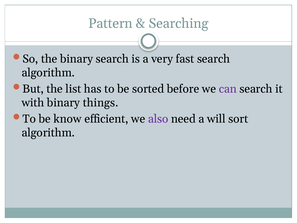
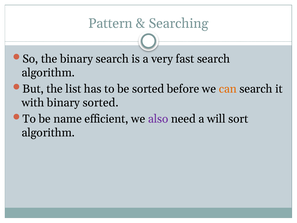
can colour: purple -> orange (228, 89)
binary things: things -> sorted (101, 103)
know: know -> name (68, 119)
